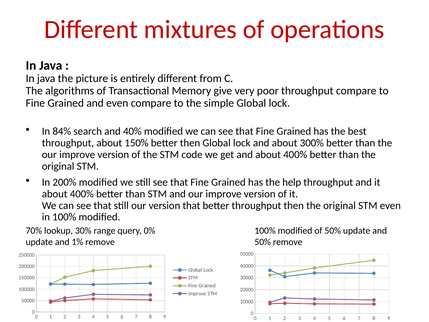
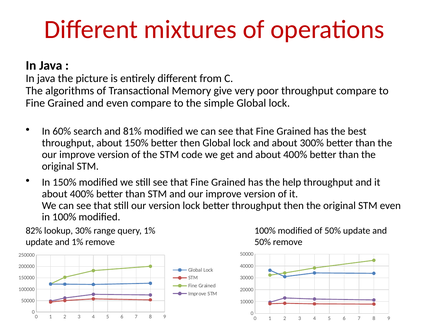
84%: 84% -> 60% (62, 131)
40%: 40% -> 81% (132, 131)
In 200%: 200% -> 150% (65, 182)
version that: that -> lock (191, 205)
70%: 70% -> 82% (34, 230)
query 0%: 0% -> 1% (150, 230)
